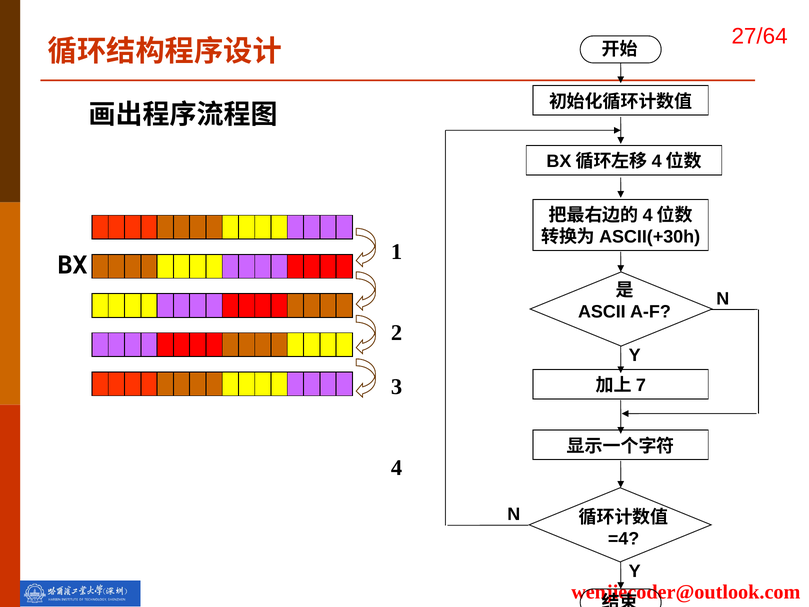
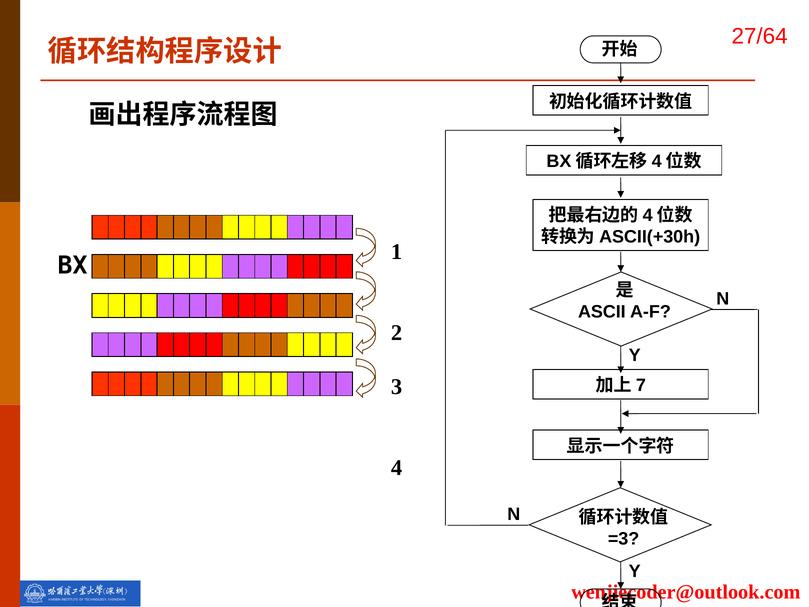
=4: =4 -> =3 (624, 539)
